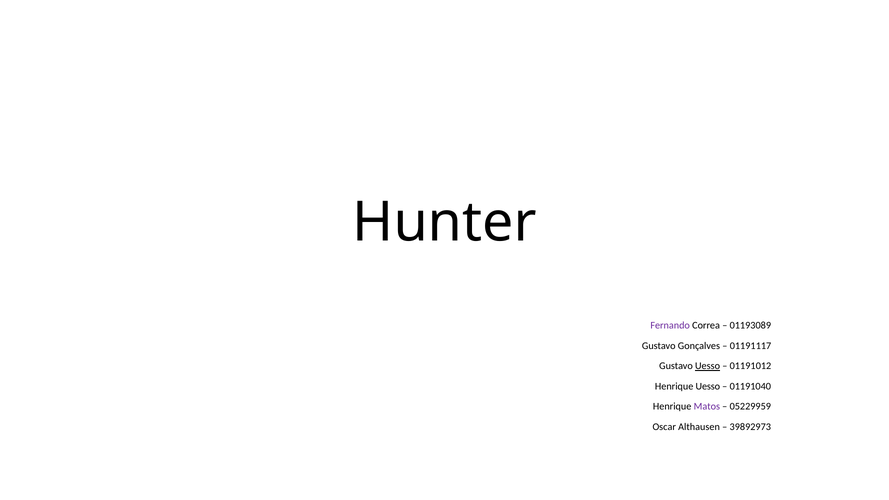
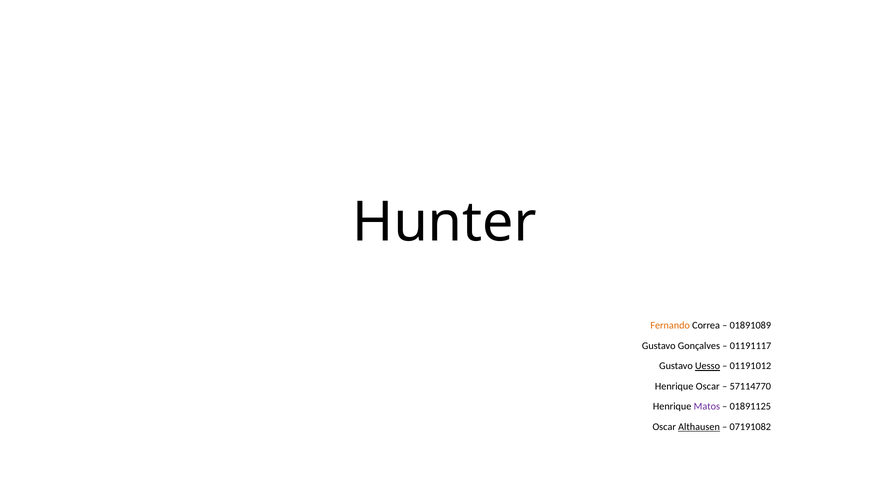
Fernando colour: purple -> orange (670, 326)
01193089: 01193089 -> 01891089 (750, 326)
Henrique Uesso: Uesso -> Oscar (708, 386)
01191040: 01191040 -> 57114770 (750, 386)
05229959: 05229959 -> 01891125 (750, 407)
Althausen underline: none -> present (699, 427)
39892973: 39892973 -> 07191082 (750, 427)
